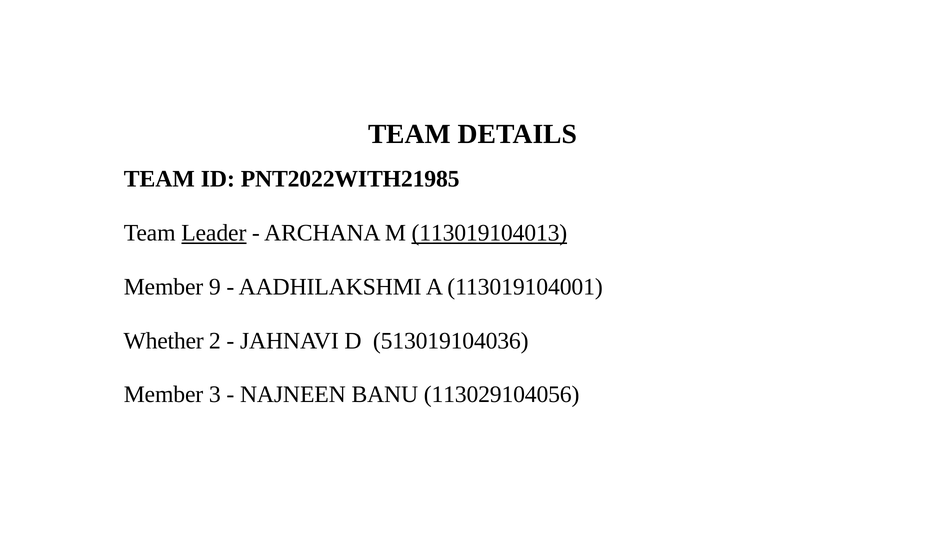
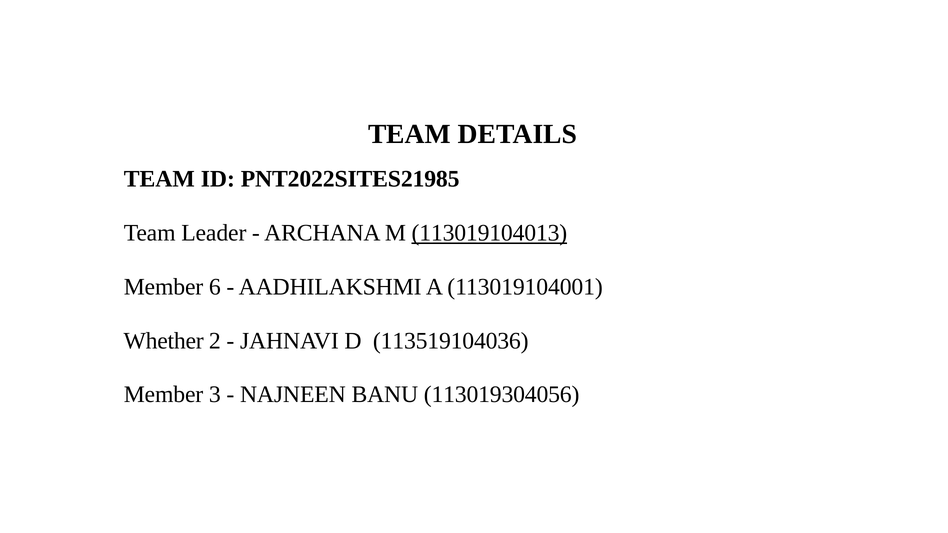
PNT2022WITH21985: PNT2022WITH21985 -> PNT2022SITES21985 (350, 179)
Leader underline: present -> none (214, 233)
9: 9 -> 6 (215, 287)
513019104036: 513019104036 -> 113519104036 (451, 341)
113029104056: 113029104056 -> 113019304056 (502, 395)
